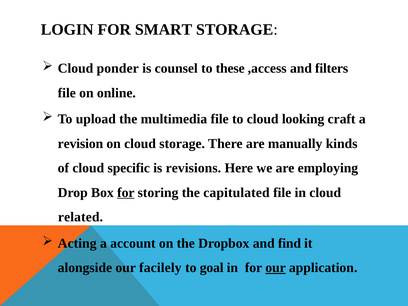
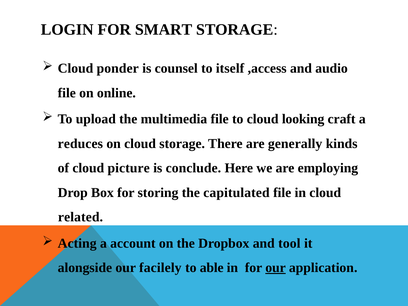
these: these -> itself (230, 68)
filters: filters -> audio (332, 68)
revision: revision -> reduces (80, 144)
manually: manually -> generally (295, 144)
specific: specific -> picture (129, 168)
revisions: revisions -> conclude (193, 168)
for underline: present -> none (126, 193)
find: find -> tool (289, 243)
goal: goal -> able (212, 268)
